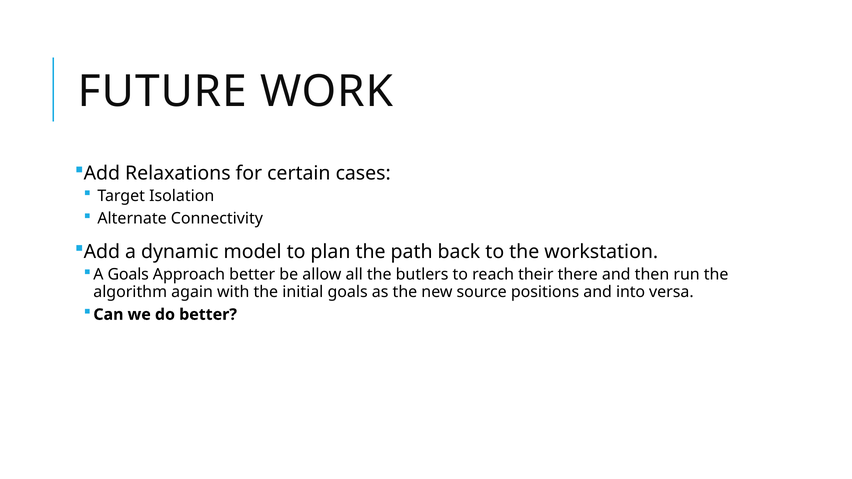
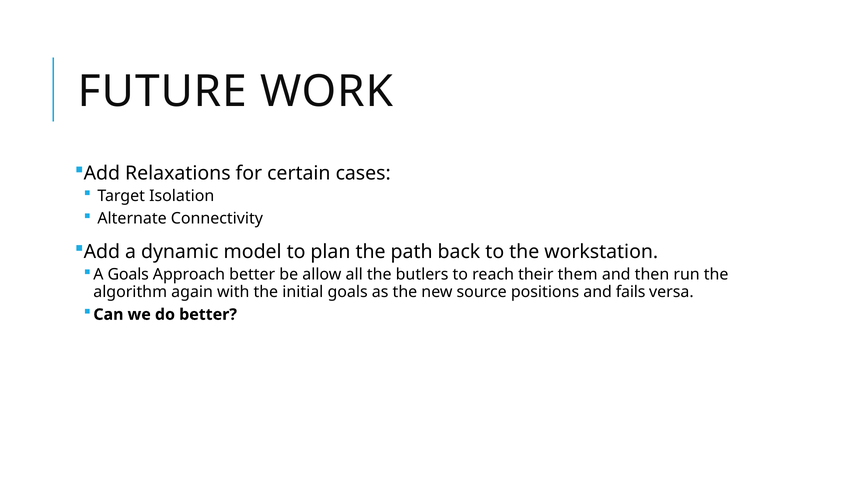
there: there -> them (578, 275)
into: into -> fails (631, 292)
